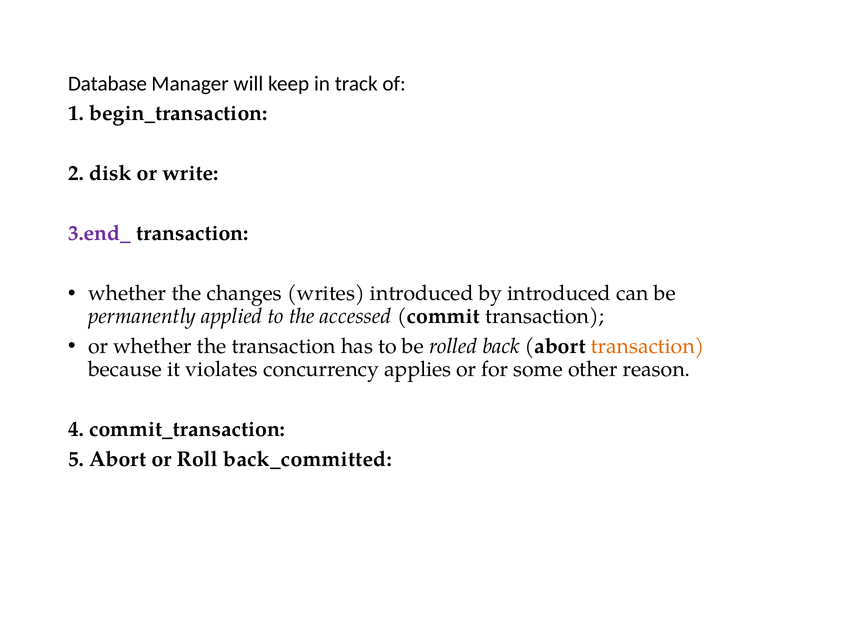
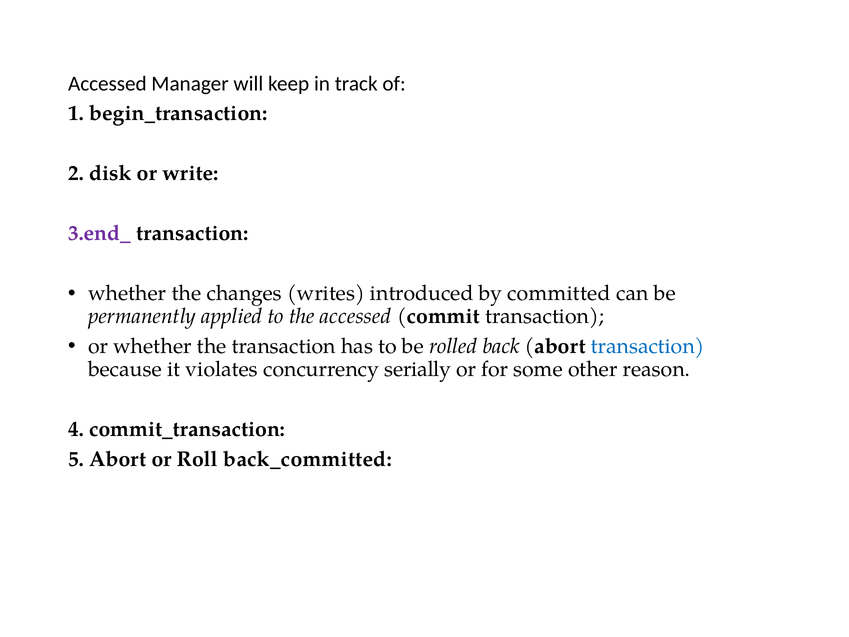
Database: Database -> Accessed (107, 84)
by introduced: introduced -> committed (559, 293)
transaction colour: orange -> blue (648, 346)
applies: applies -> serially (418, 369)
